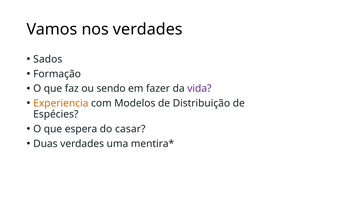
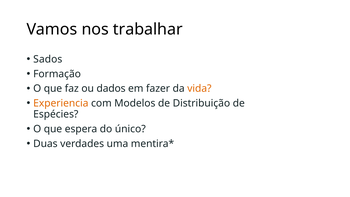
nos verdades: verdades -> trabalhar (148, 29)
sendo: sendo -> dados (111, 89)
vida colour: purple -> orange (199, 89)
casar: casar -> único (130, 129)
